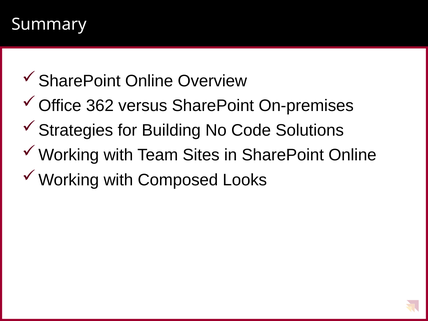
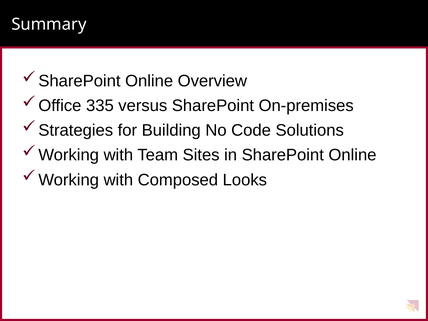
362: 362 -> 335 (100, 106)
